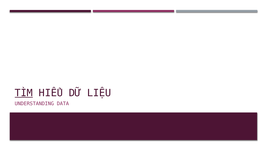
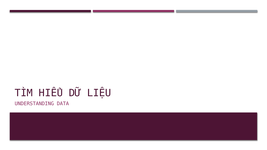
TÌM underline: present -> none (24, 93)
